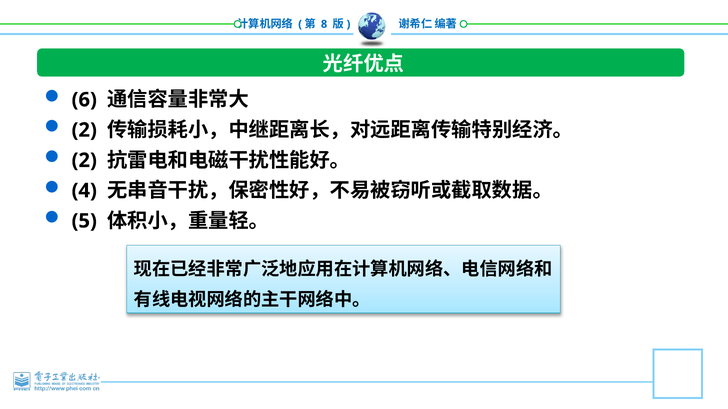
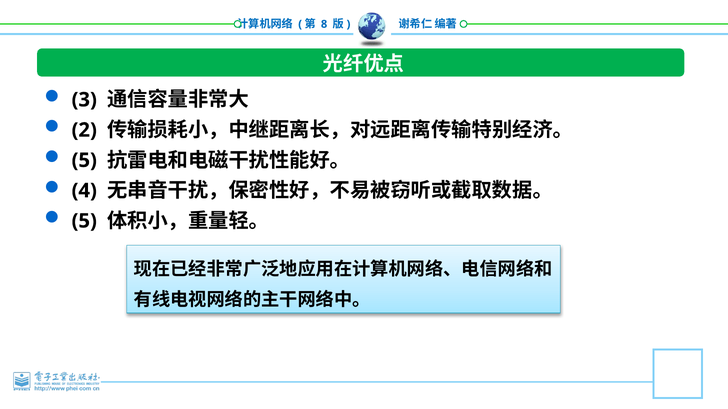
6: 6 -> 3 (84, 100)
2: 2 -> 5 (84, 161)
